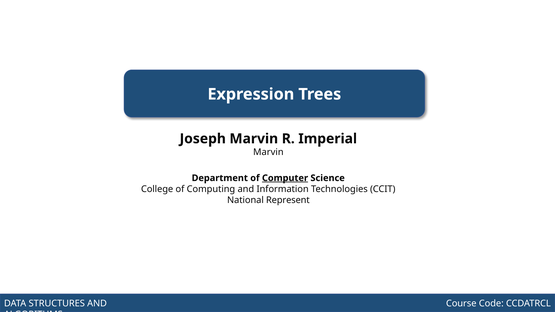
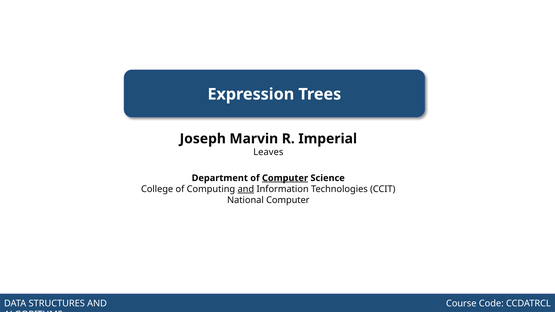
Marvin: Marvin -> Leaves (268, 152)
and underline: none -> present (246, 189)
National Represent: Represent -> Computer (288, 200)
